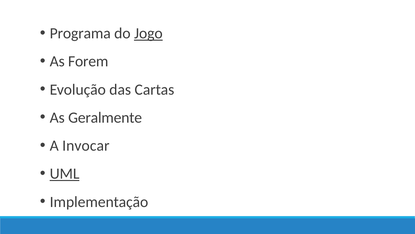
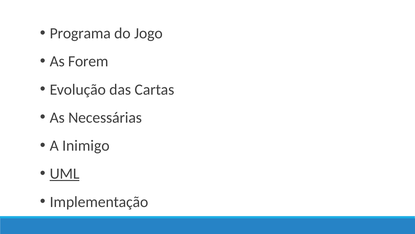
Jogo underline: present -> none (148, 33)
Geralmente: Geralmente -> Necessárias (105, 117)
Invocar: Invocar -> Inimigo (86, 145)
